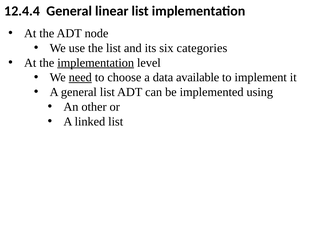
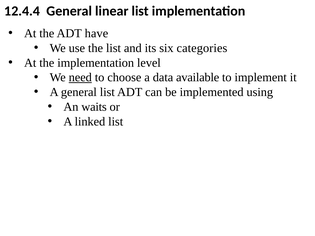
node: node -> have (96, 33)
implementation underline: present -> none (96, 63)
other: other -> waits (94, 107)
